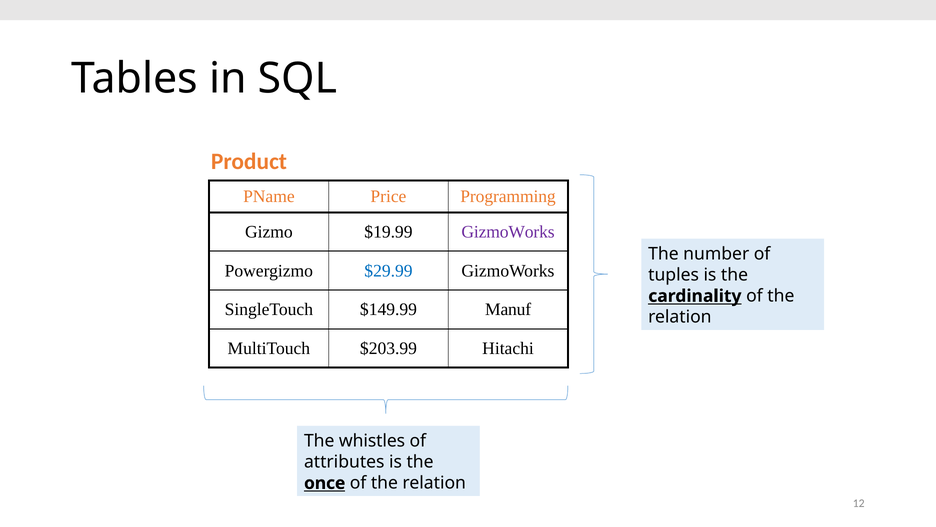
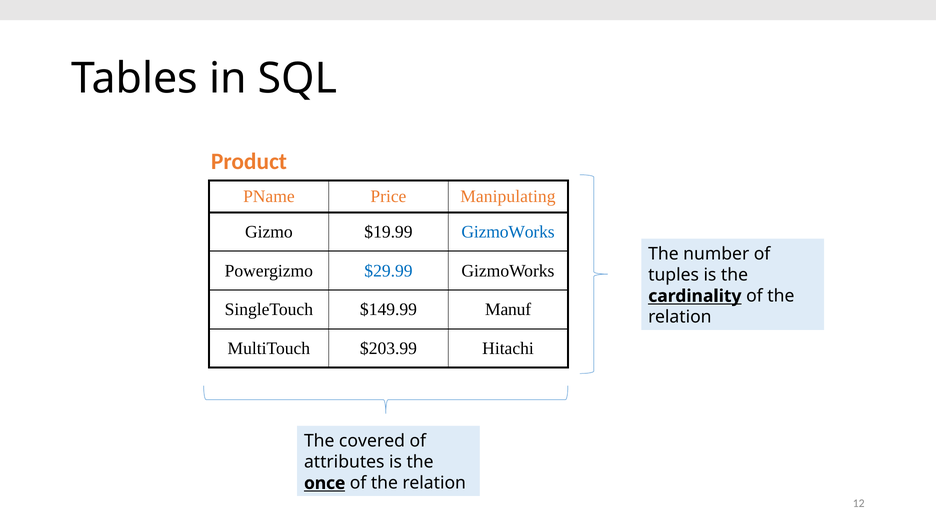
Programming: Programming -> Manipulating (508, 196)
GizmoWorks colour: purple -> blue (508, 232)
whistles: whistles -> covered (372, 441)
